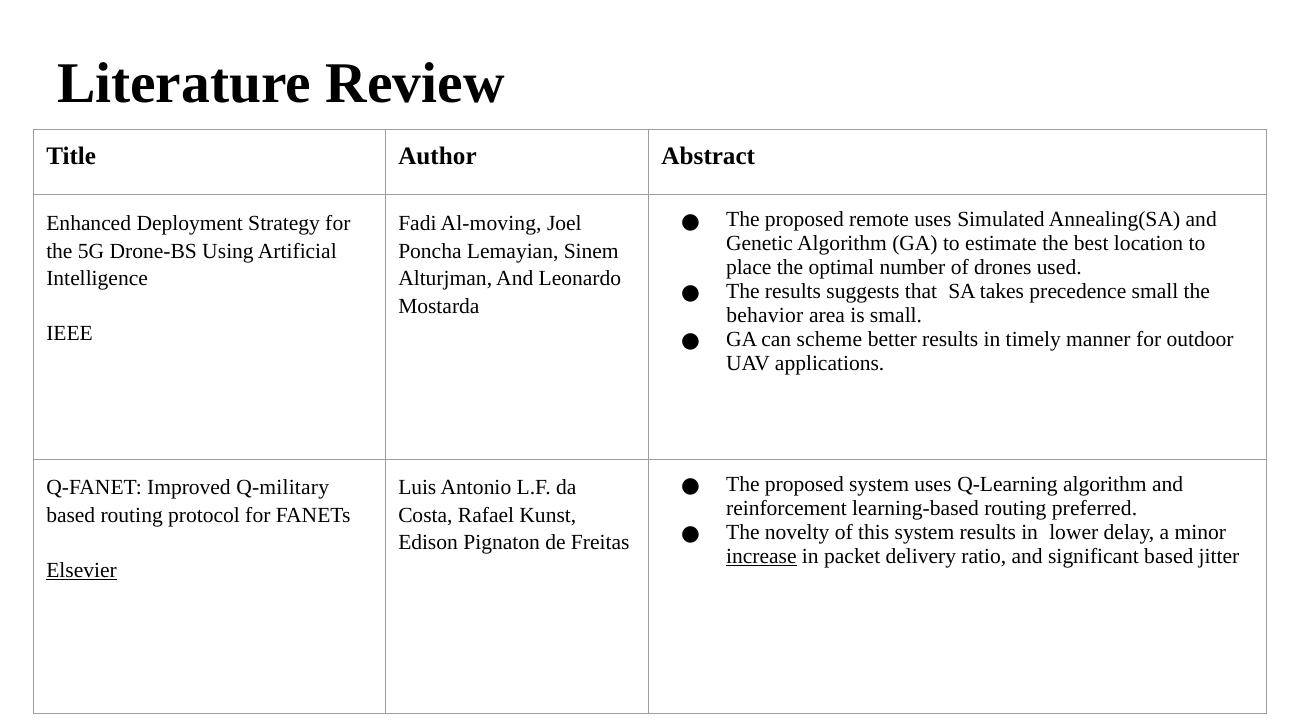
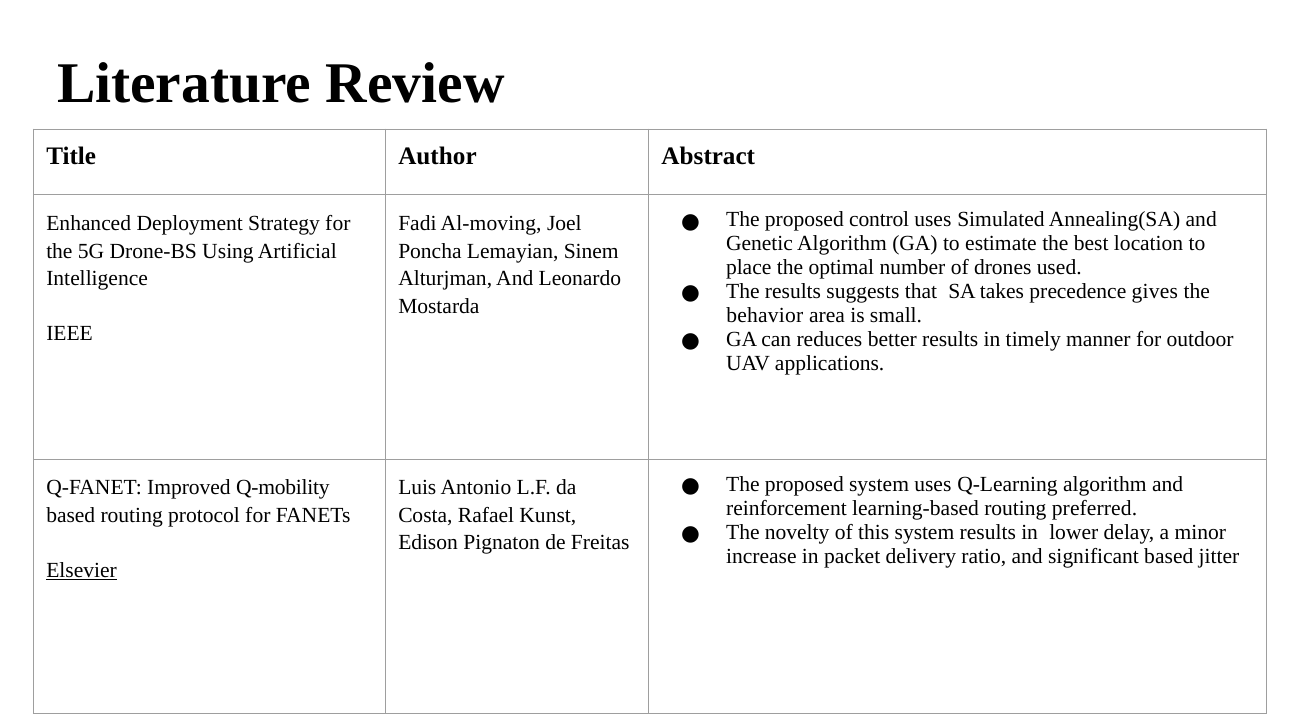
remote: remote -> control (879, 220)
precedence small: small -> gives (1155, 292)
scheme: scheme -> reduces (829, 340)
Q-military: Q-military -> Q-mobility (283, 488)
increase underline: present -> none (761, 556)
